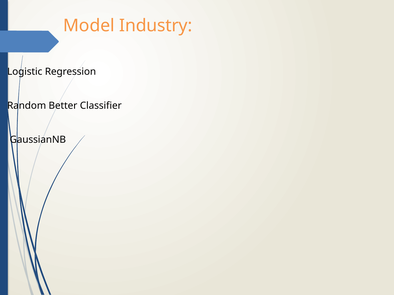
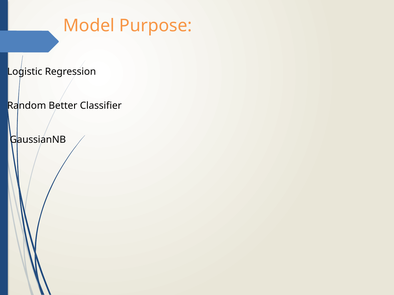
Industry: Industry -> Purpose (156, 26)
